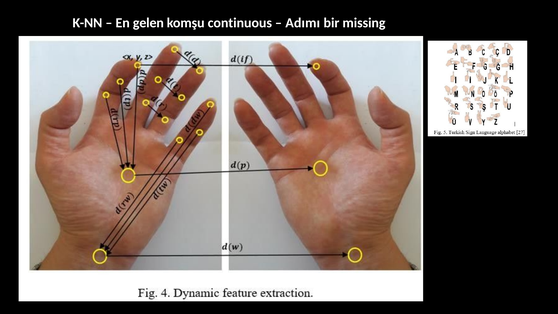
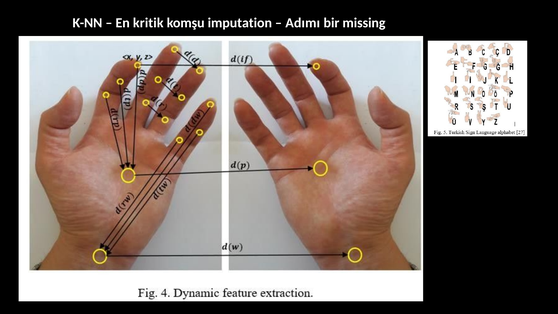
gelen: gelen -> kritik (148, 23)
continuous: continuous -> imputation (240, 23)
